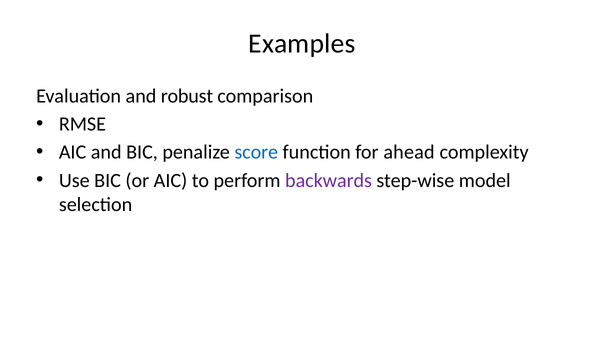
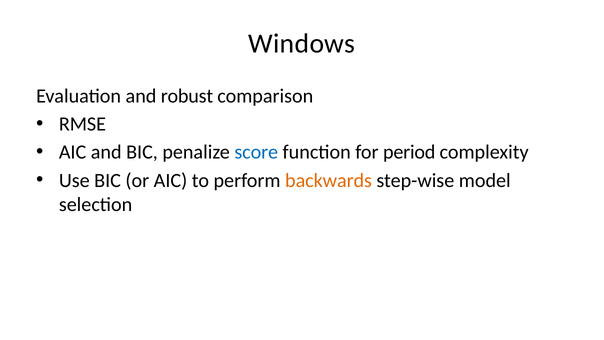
Examples: Examples -> Windows (302, 44)
ahead: ahead -> period (409, 152)
backwards colour: purple -> orange (329, 180)
